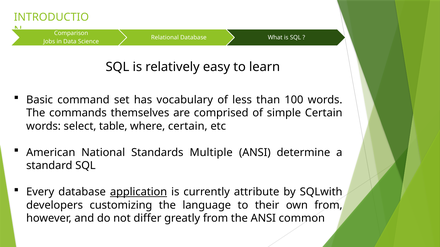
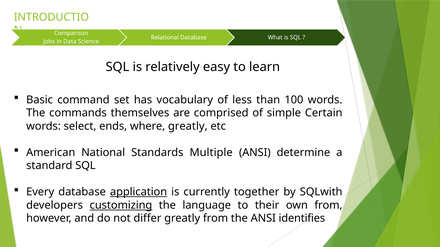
table: table -> ends (113, 126)
where certain: certain -> greatly (188, 126)
attribute: attribute -> together (257, 192)
customizing underline: none -> present (121, 206)
common: common -> identifies (302, 219)
